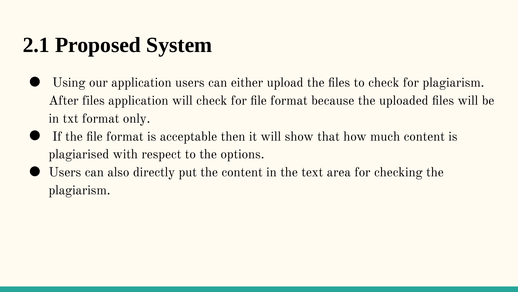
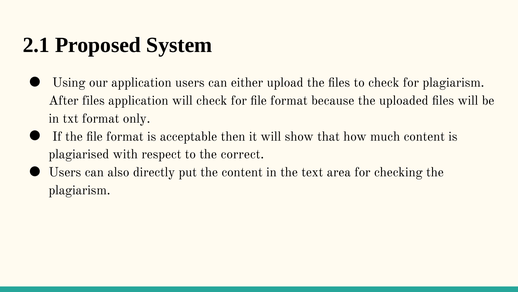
options: options -> correct (242, 154)
